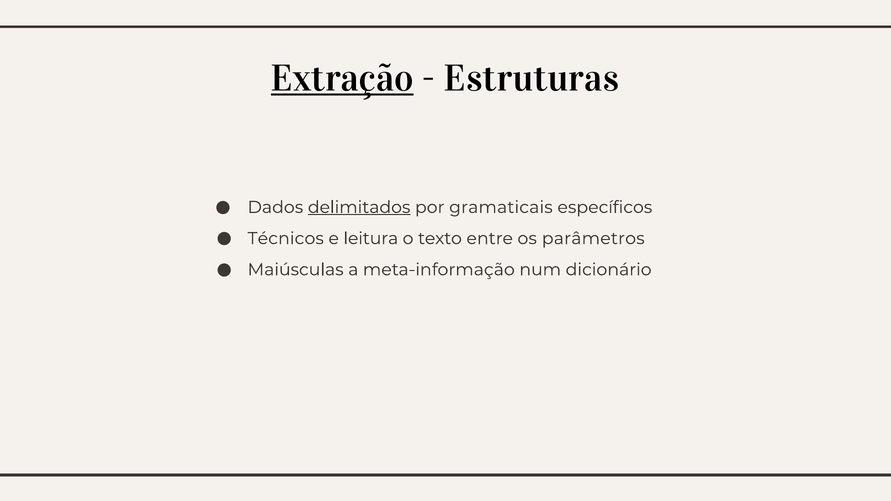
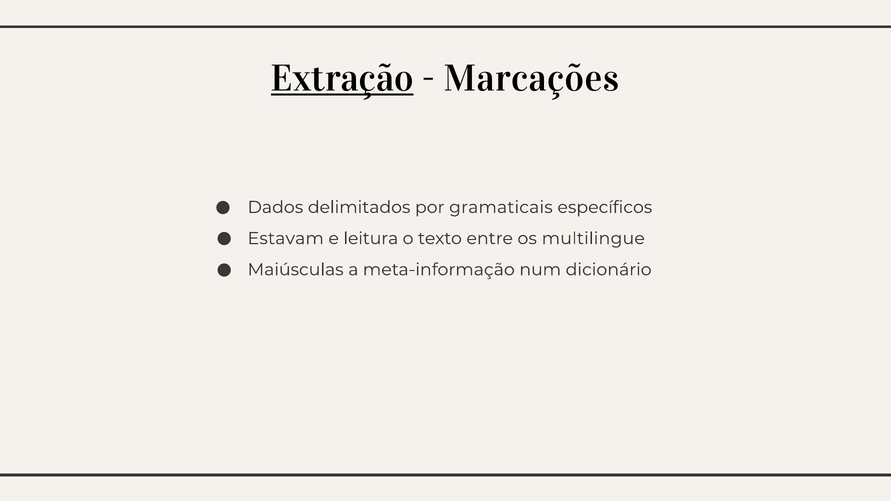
Estruturas: Estruturas -> Marcações (532, 78)
delimitados underline: present -> none (359, 207)
Técnicos: Técnicos -> Estavam (286, 239)
parâmetros: parâmetros -> multilingue (593, 239)
